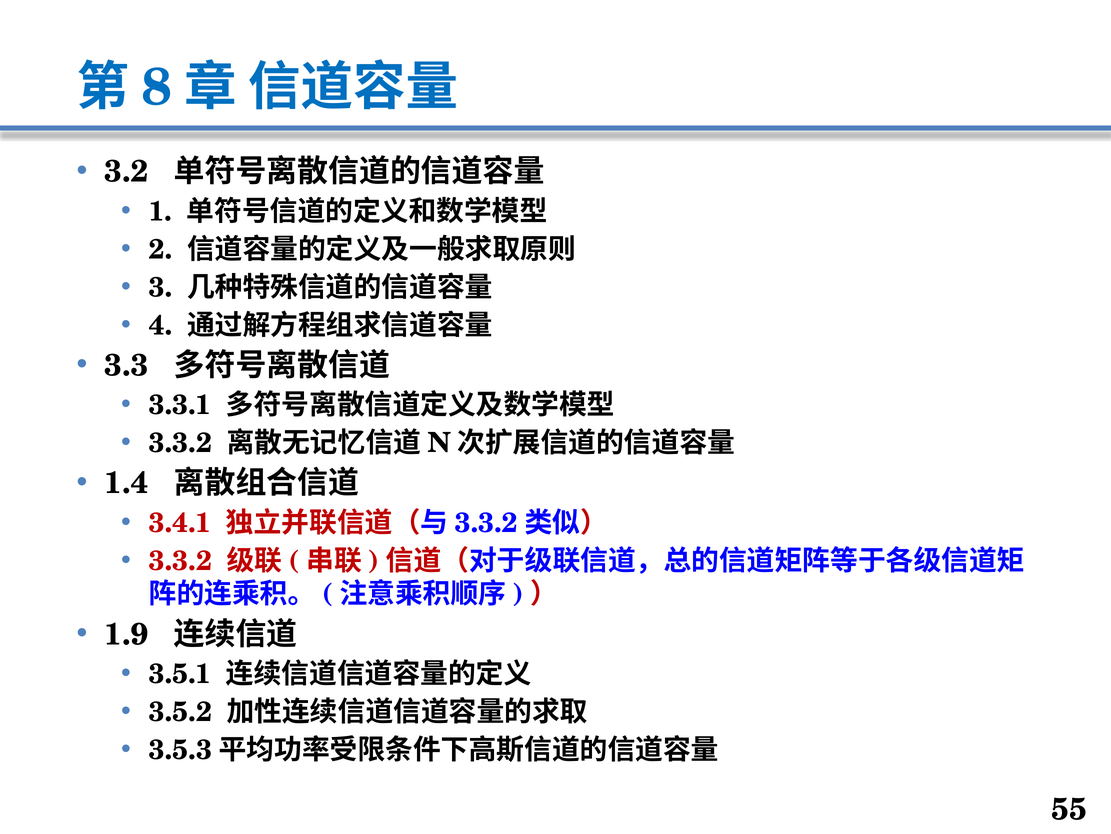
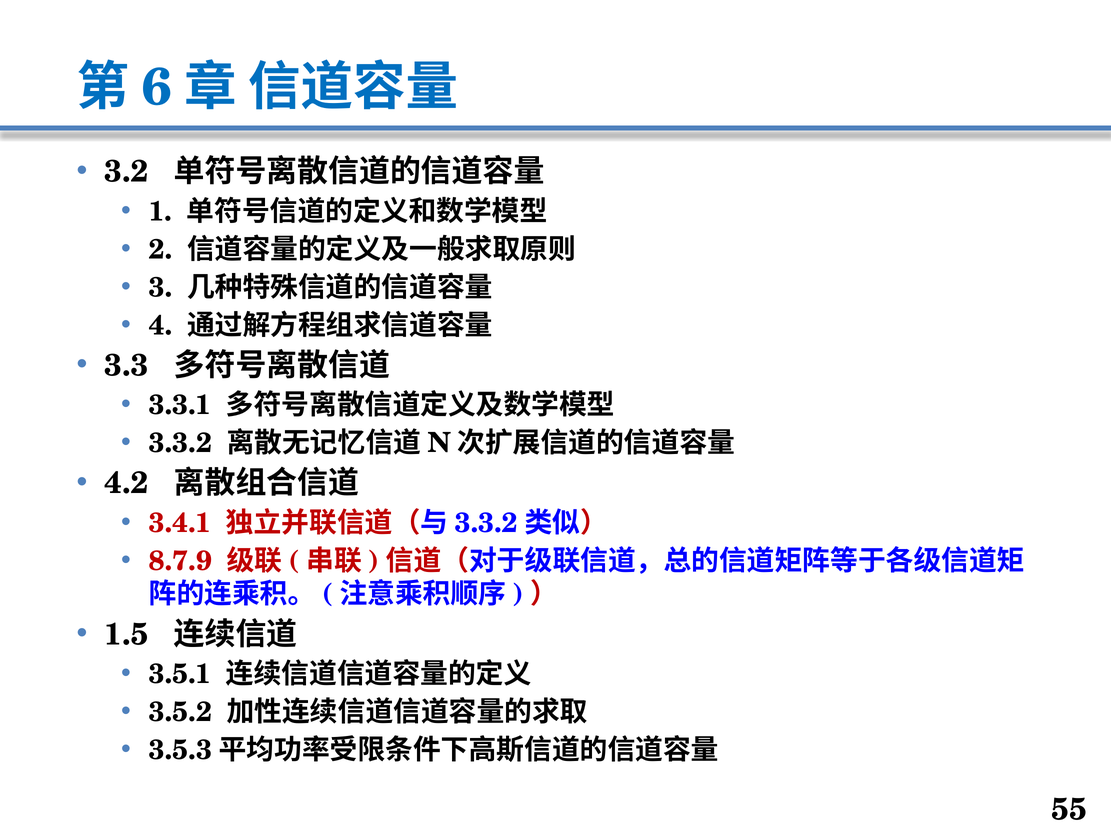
8: 8 -> 6 (157, 87)
1.4: 1.4 -> 4.2 (126, 483)
3.3.2: 3.3.2 -> 8.7.9 (180, 560)
1.9: 1.9 -> 1.5 (126, 634)
